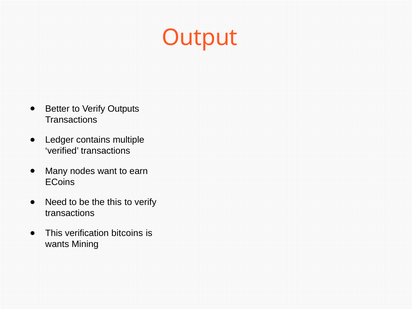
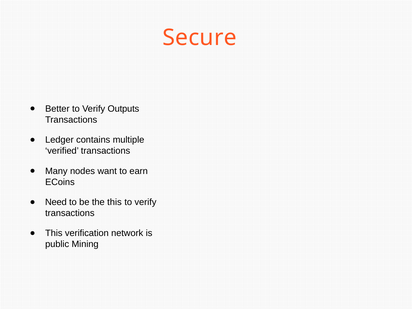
Output: Output -> Secure (200, 38)
bitcoins: bitcoins -> network (127, 233)
wants: wants -> public (57, 244)
